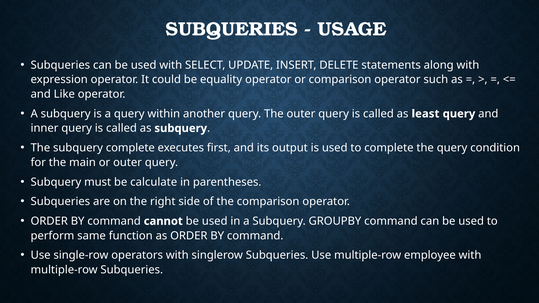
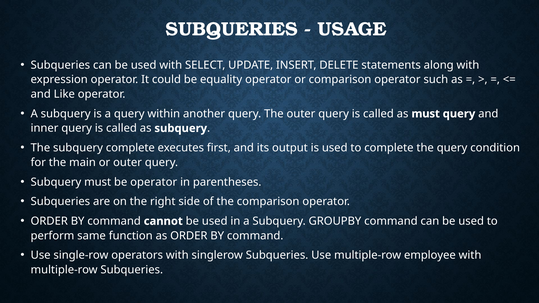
as least: least -> must (426, 114)
be calculate: calculate -> operator (154, 182)
